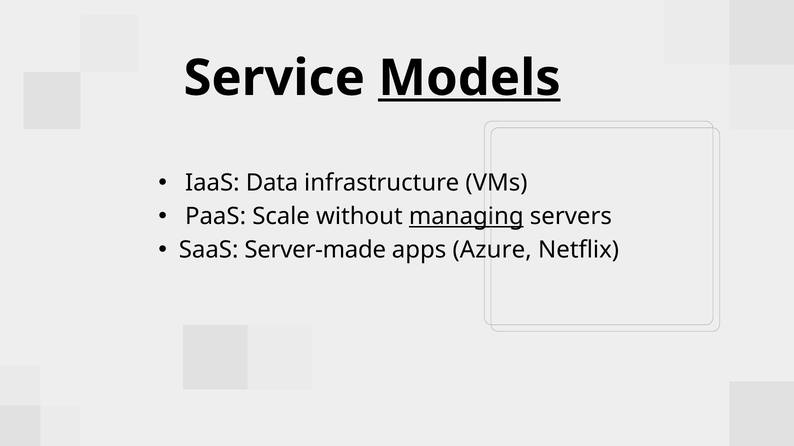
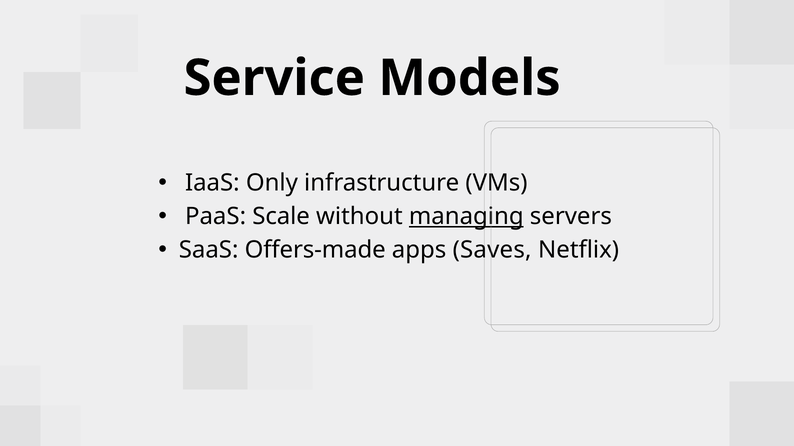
Models underline: present -> none (469, 78)
Data: Data -> Only (272, 183)
Server-made: Server-made -> Offers-made (315, 250)
Azure: Azure -> Saves (492, 250)
